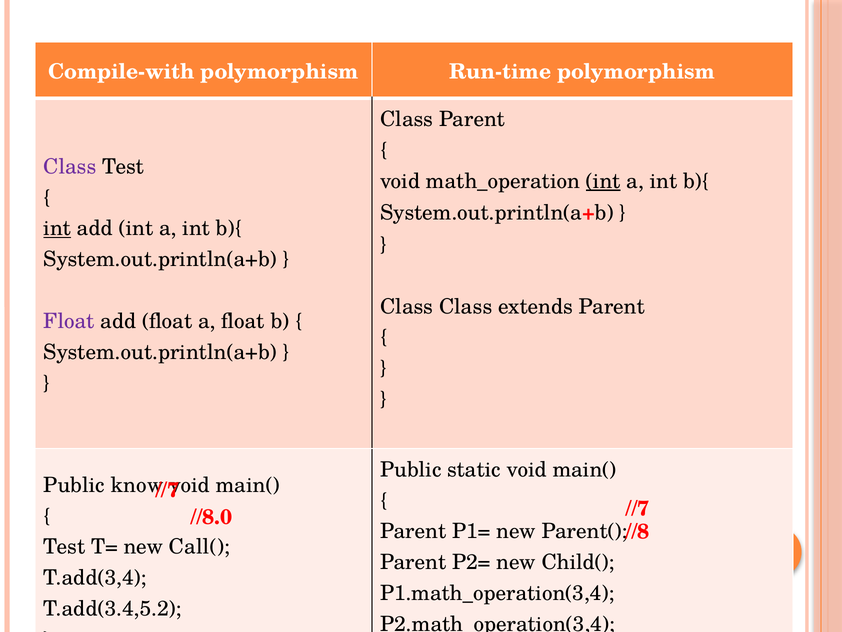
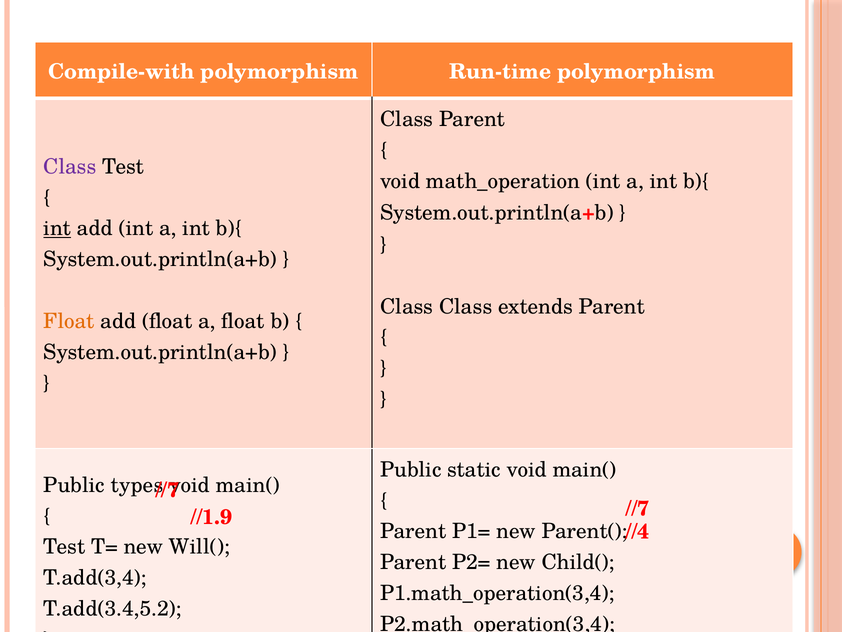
int underline: present -> none (603, 181)
Float colour: purple -> orange (69, 321)
know: know -> types (137, 485)
//8.0: //8.0 -> //1.9 (212, 517)
//8: //8 -> //4 (638, 532)
Call(: Call( -> Will( (199, 547)
